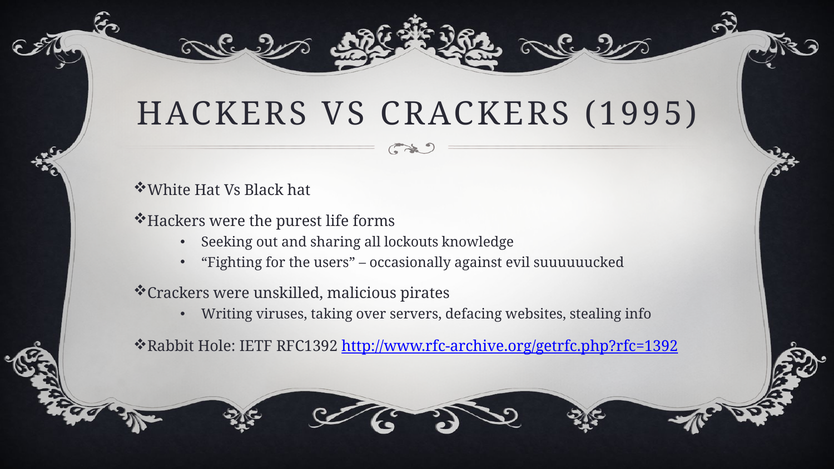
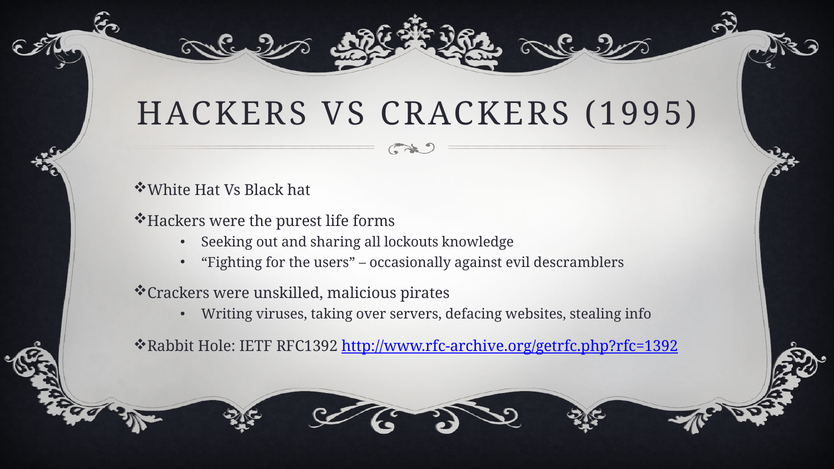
suuuuuucked: suuuuuucked -> descramblers (579, 263)
